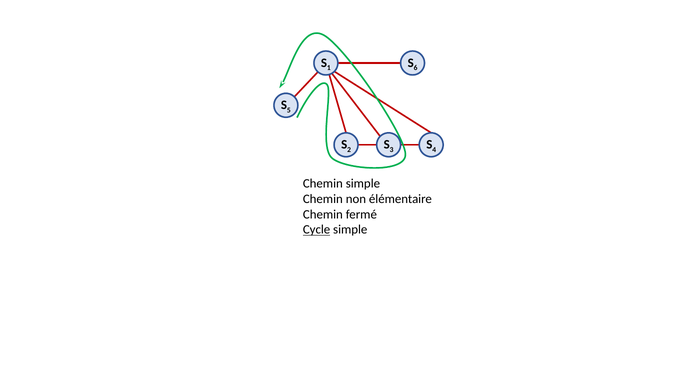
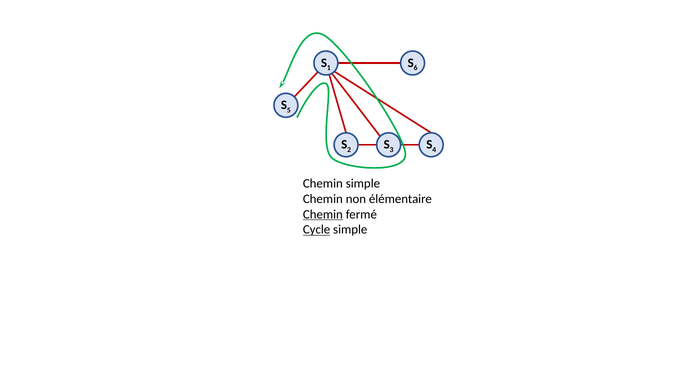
Chemin underline: none -> present (323, 214)
